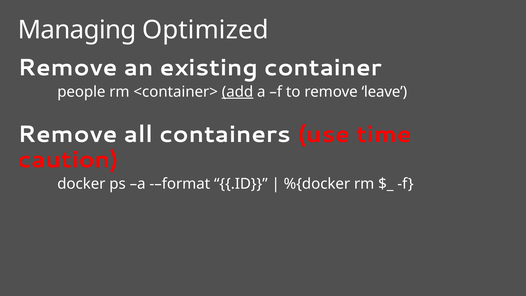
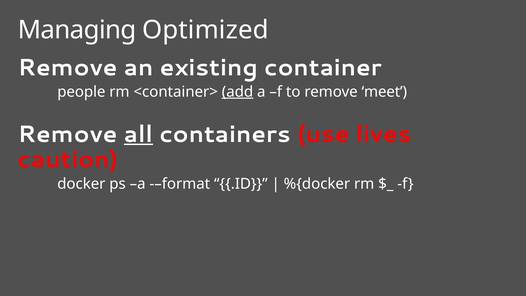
leave: leave -> meet (384, 92)
all underline: none -> present (139, 134)
time: time -> lives (384, 134)
